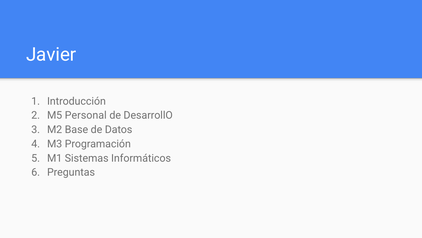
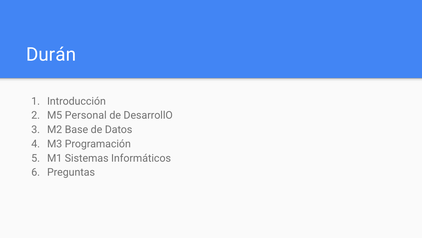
Javier: Javier -> Durán (51, 55)
